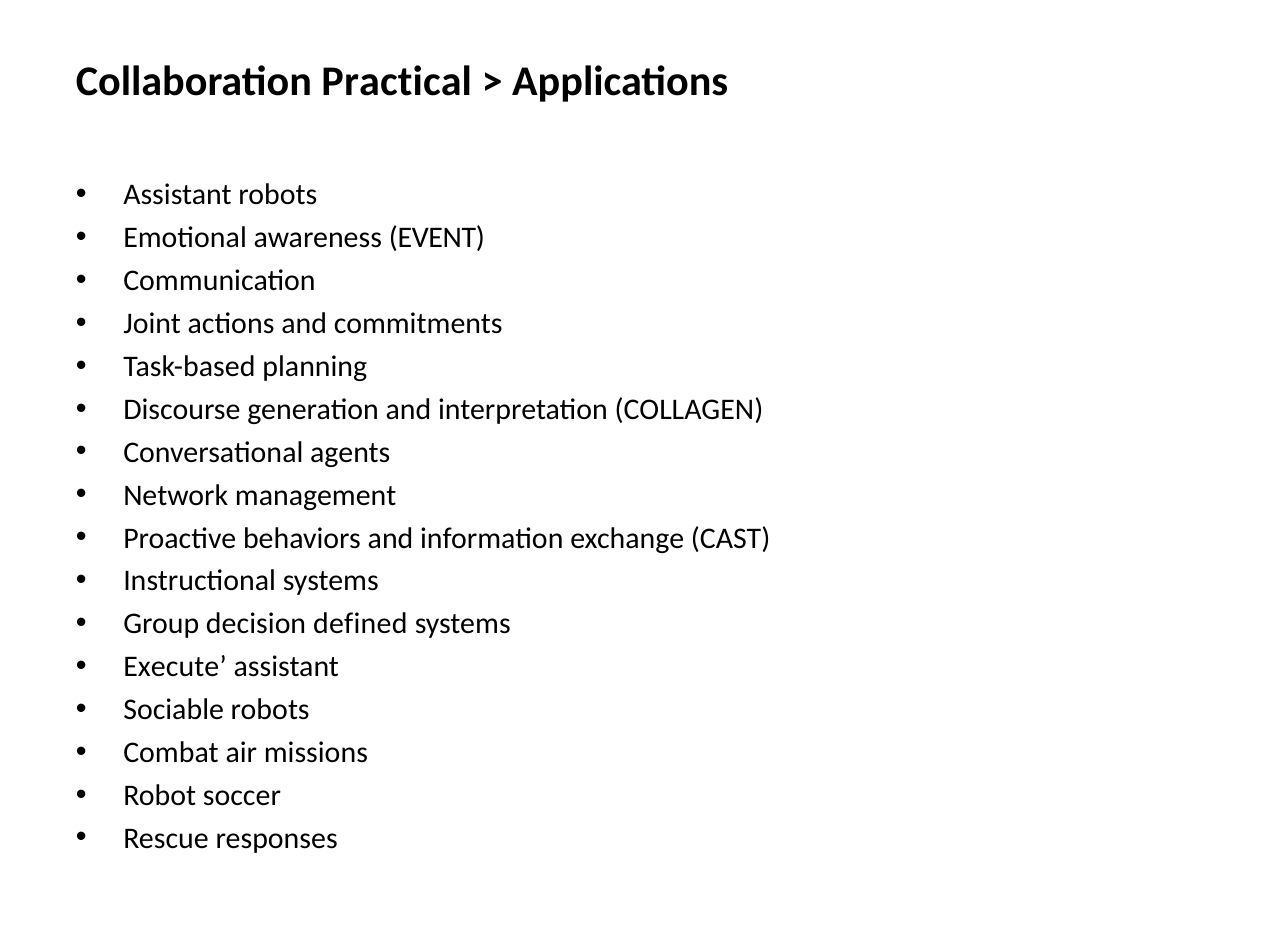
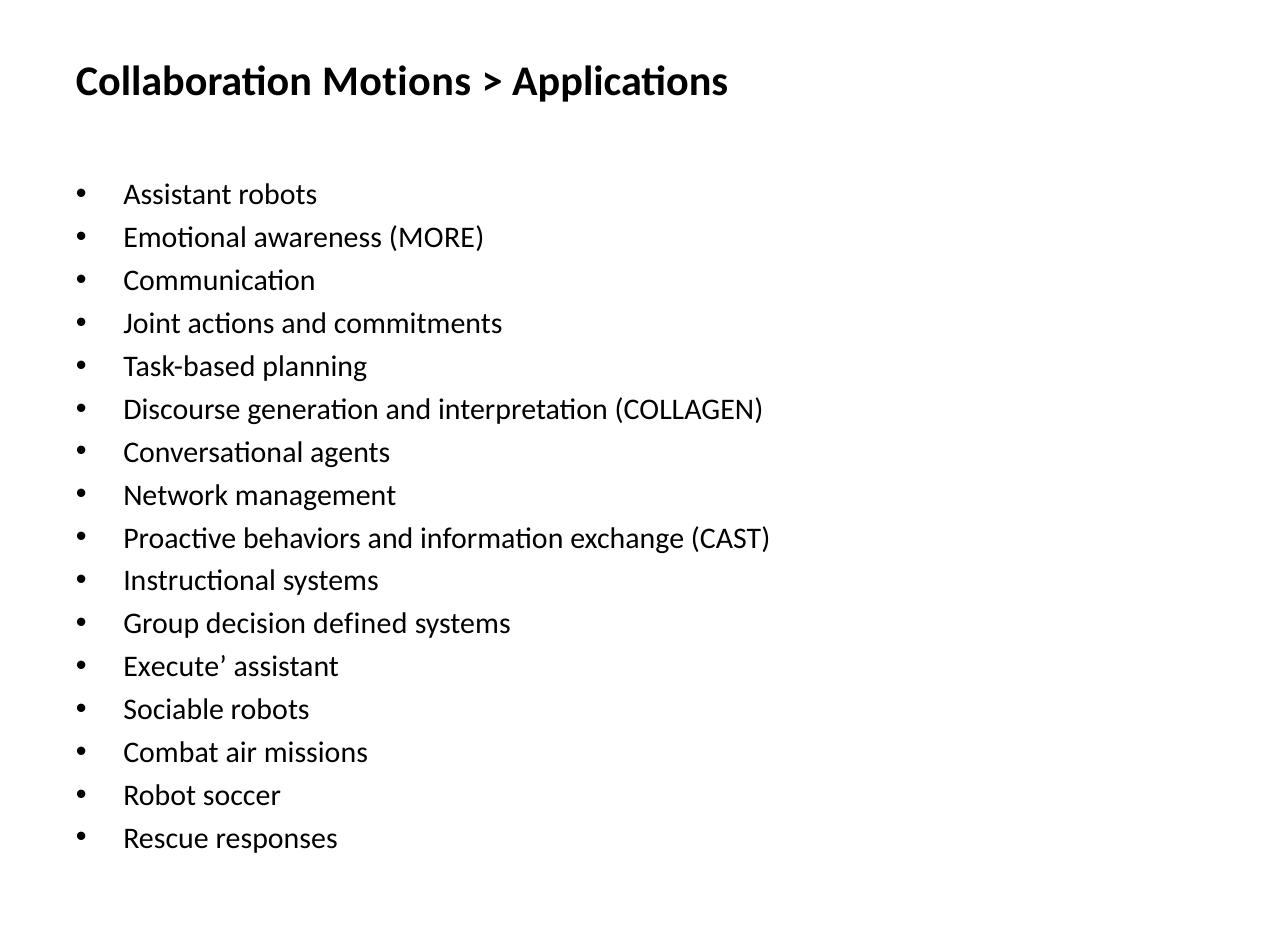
Practical: Practical -> Motions (397, 82)
EVENT: EVENT -> MORE (437, 238)
